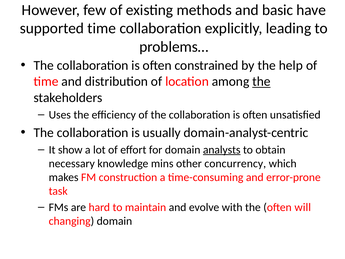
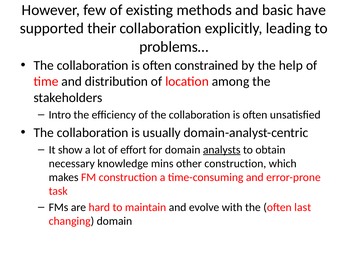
supported time: time -> their (102, 28)
the underline: present -> none (261, 81)
Uses: Uses -> Intro (60, 115)
other concurrency: concurrency -> construction (235, 163)
will: will -> last (303, 207)
